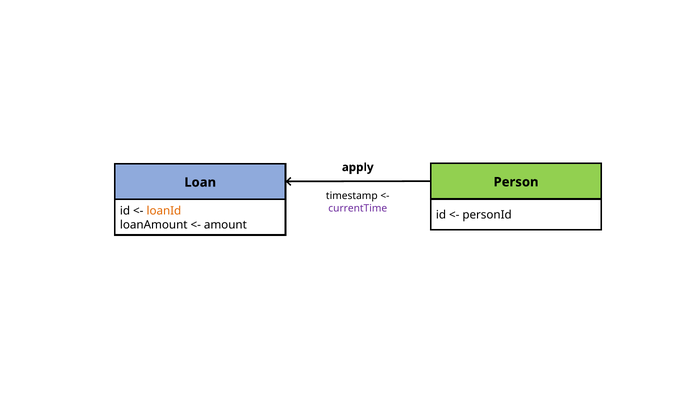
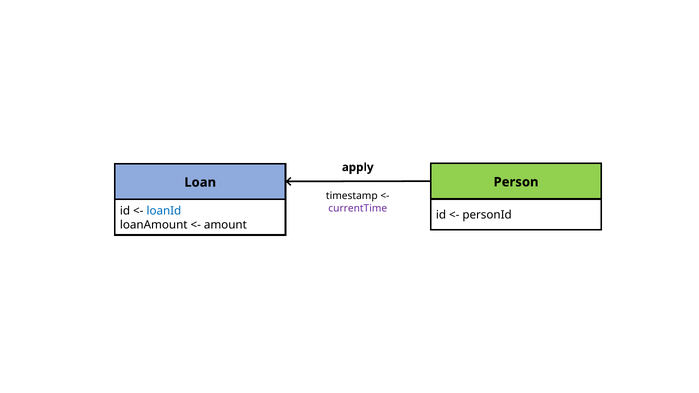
loanId colour: orange -> blue (164, 211)
